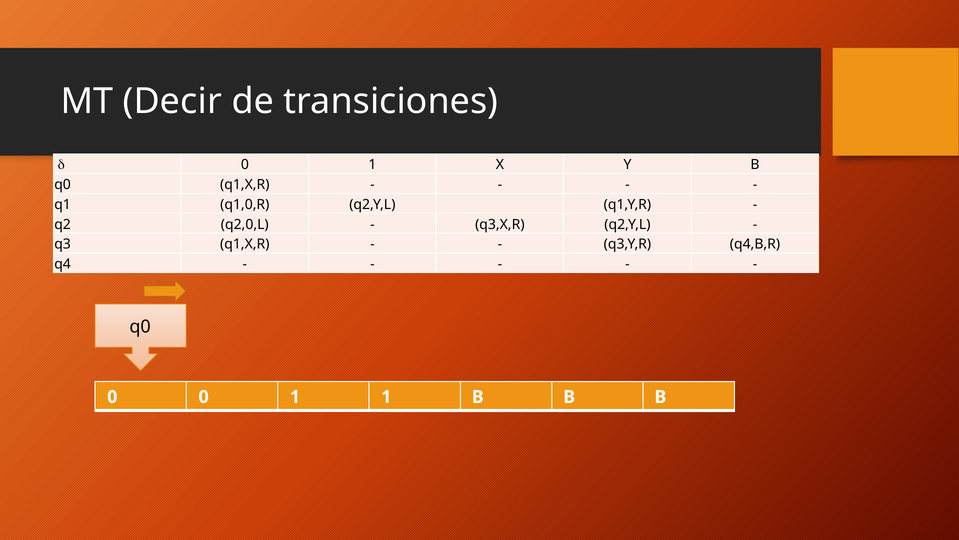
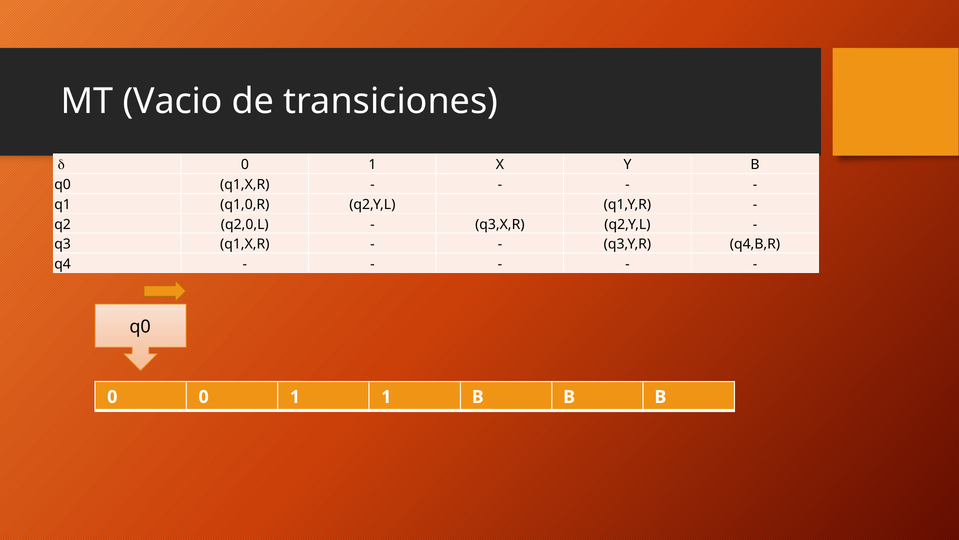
Decir: Decir -> Vacio (172, 102)
